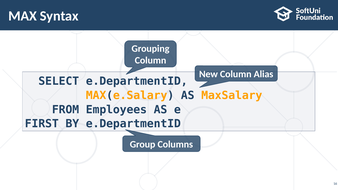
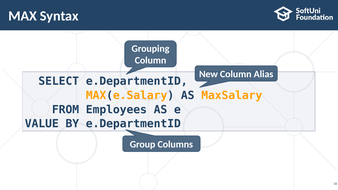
FIRST: FIRST -> VALUE (42, 124)
